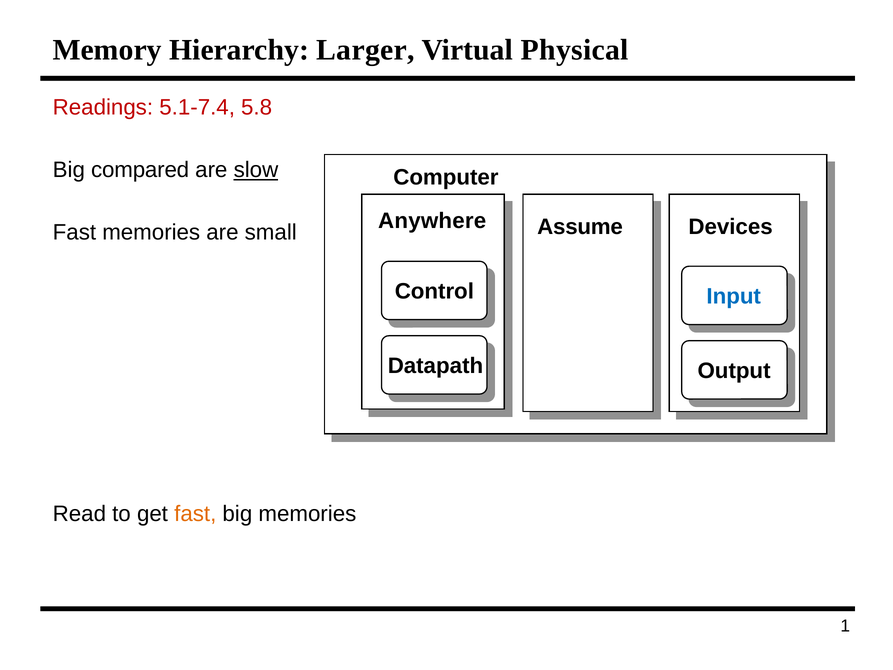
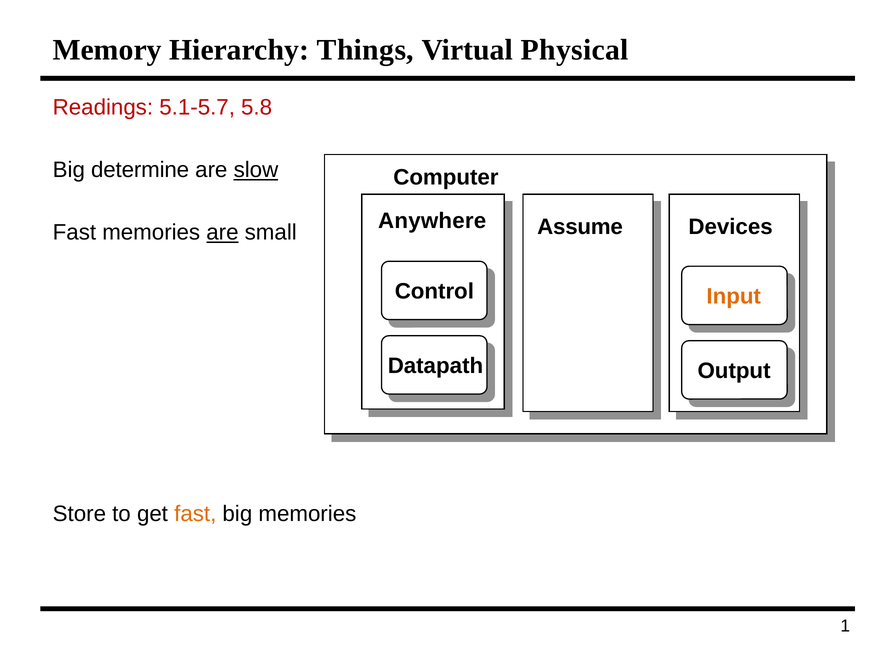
Larger: Larger -> Things (365, 50)
5.1-7.4: 5.1-7.4 -> 5.1-5.7 (197, 107)
compared: compared -> determine (140, 170)
are underline: none -> present (222, 232)
Input colour: blue -> orange (734, 296)
Read: Read -> Store (79, 514)
